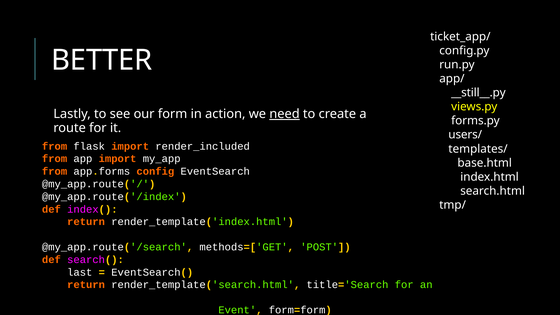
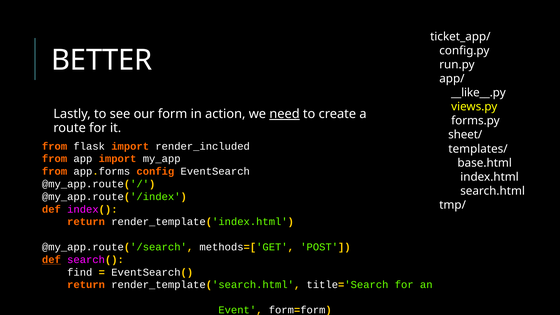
__still__.py: __still__.py -> __like__.py (478, 93)
users/: users/ -> sheet/ (465, 135)
def underline: none -> present (51, 260)
last: last -> find (80, 272)
